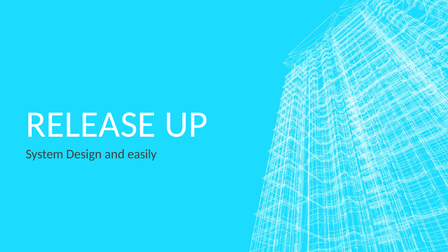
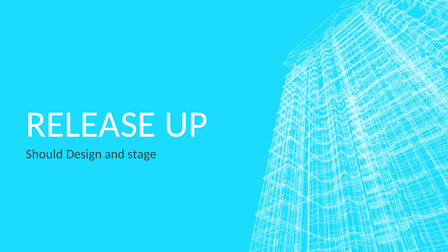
System: System -> Should (44, 154)
easily: easily -> stage (142, 154)
